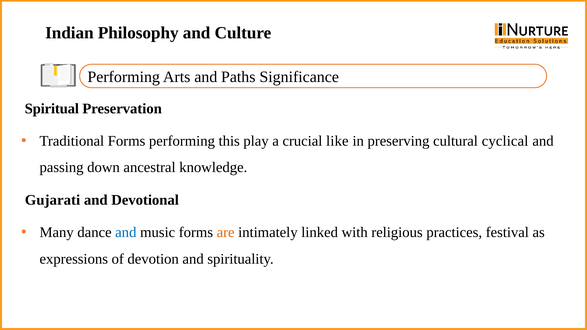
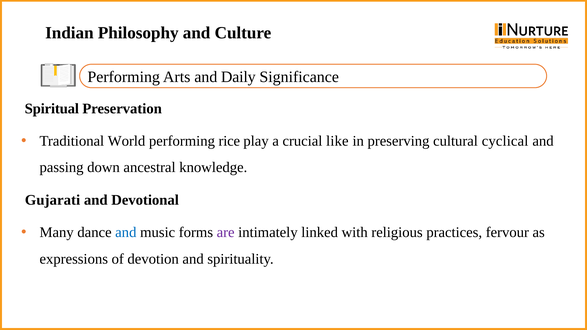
Paths: Paths -> Daily (238, 77)
Traditional Forms: Forms -> World (127, 141)
this: this -> rice (229, 141)
are colour: orange -> purple (226, 233)
festival: festival -> fervour (507, 233)
